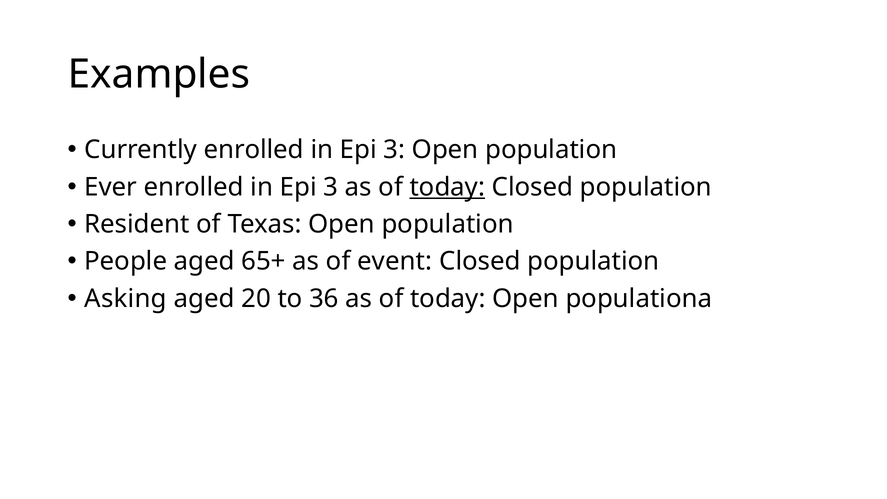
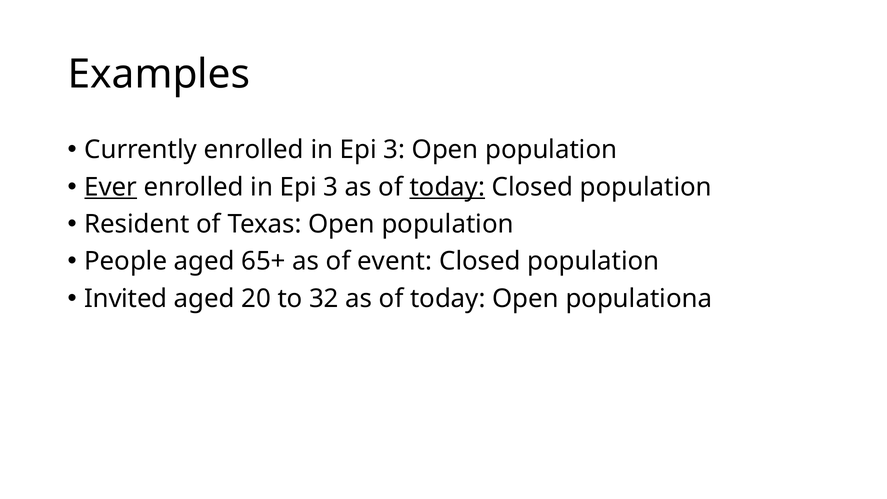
Ever underline: none -> present (111, 187)
Asking: Asking -> Invited (126, 298)
36: 36 -> 32 (324, 298)
